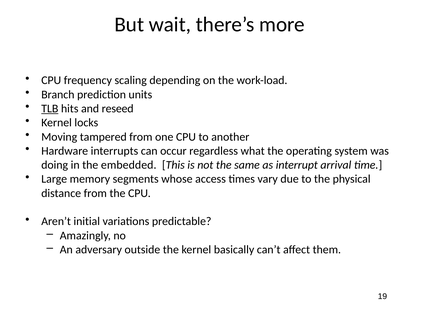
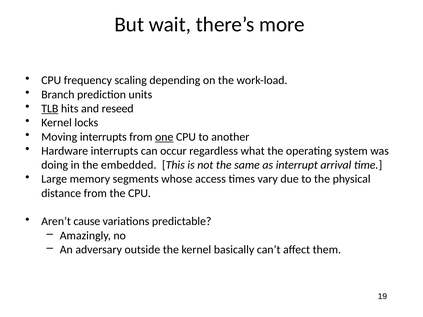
Moving tampered: tampered -> interrupts (103, 137)
one underline: none -> present (164, 137)
initial: initial -> cause (87, 222)
